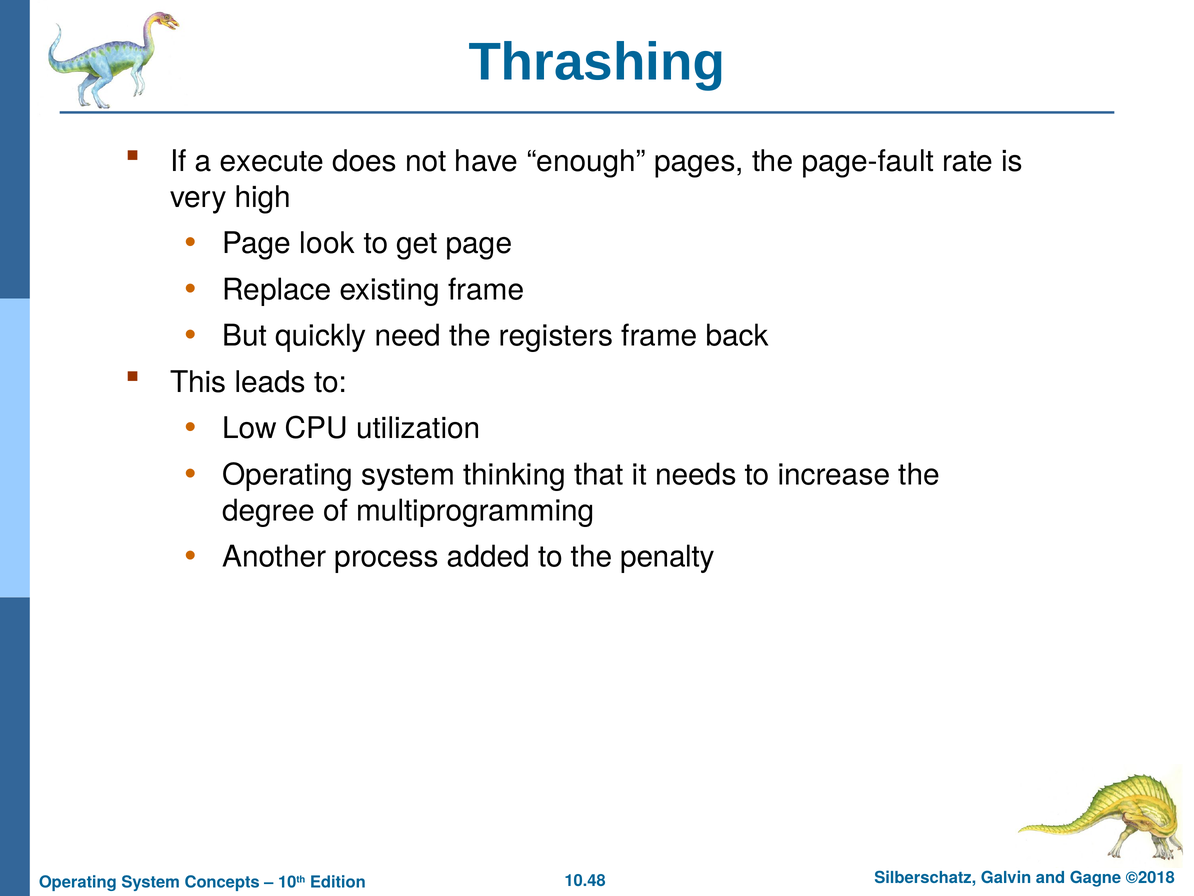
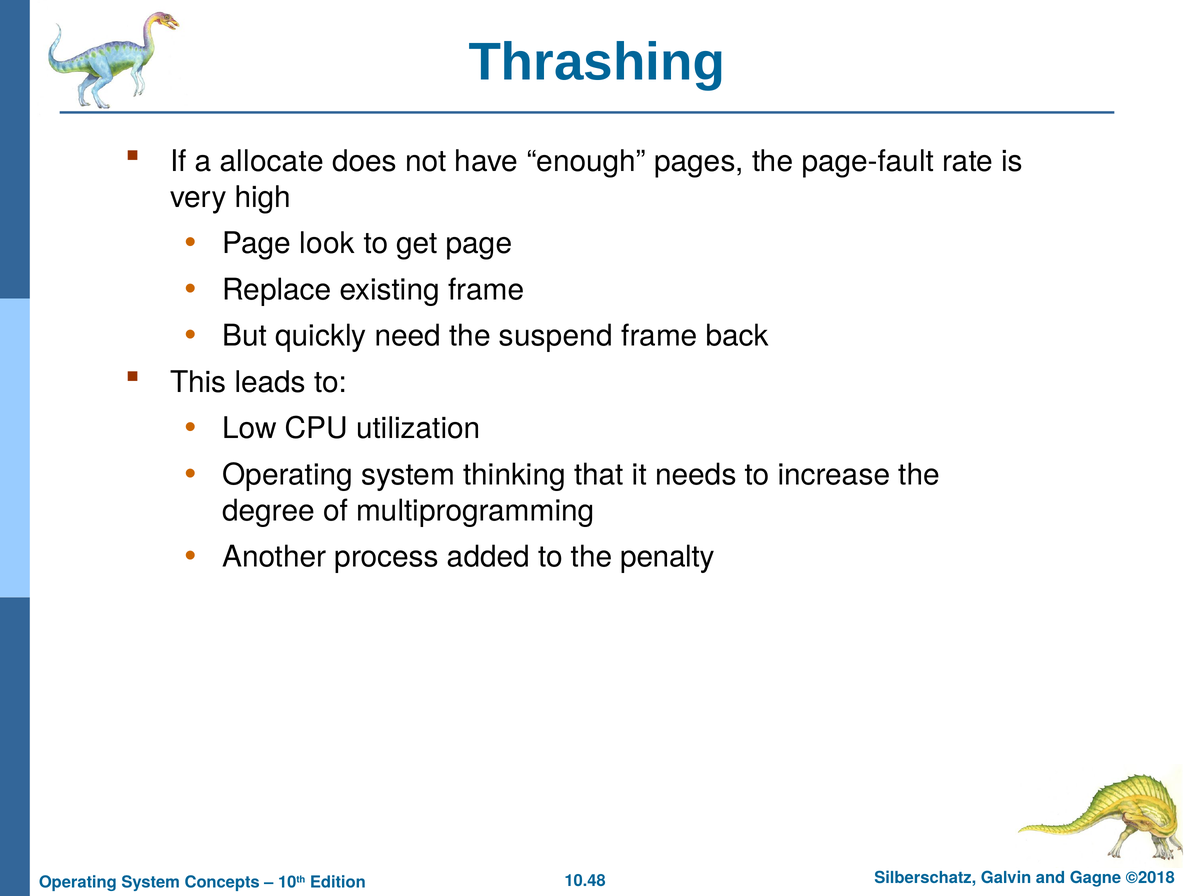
execute: execute -> allocate (272, 161)
registers: registers -> suspend (556, 336)
